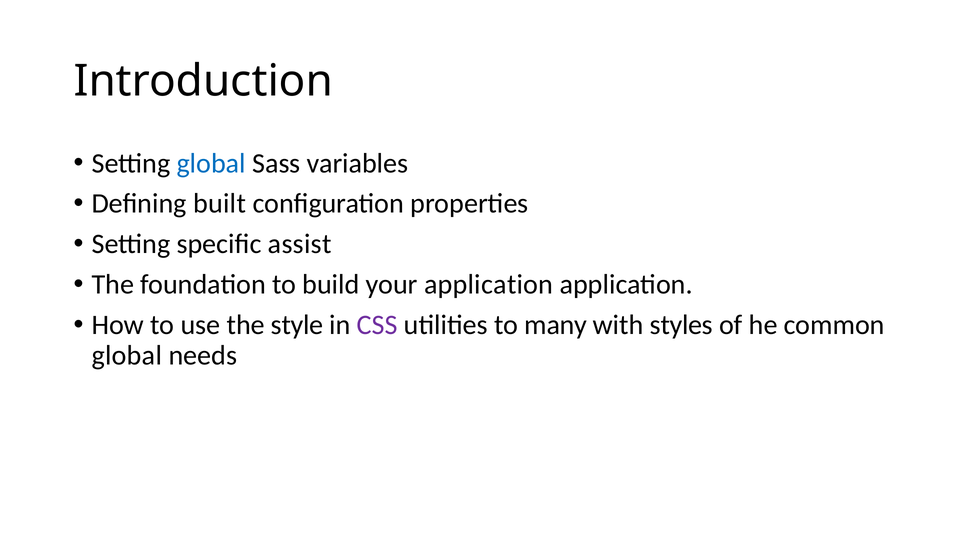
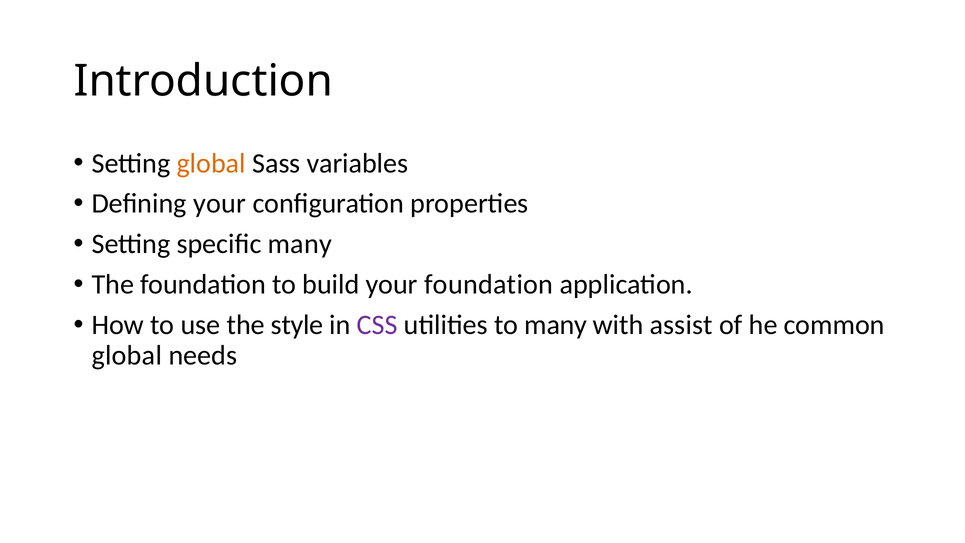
global colour: blue -> orange (211, 163)
Defining built: built -> your (219, 204)
specific assist: assist -> many (300, 244)
your application: application -> foundation (489, 285)
styles: styles -> assist (681, 325)
